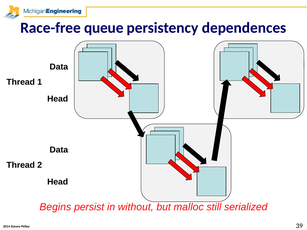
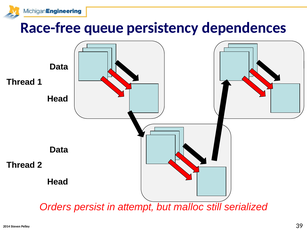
Begins: Begins -> Orders (55, 207)
without: without -> attempt (136, 207)
